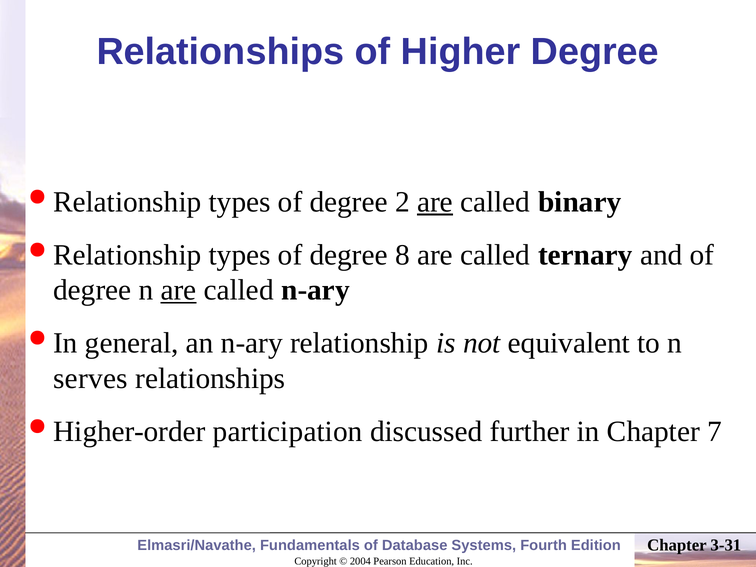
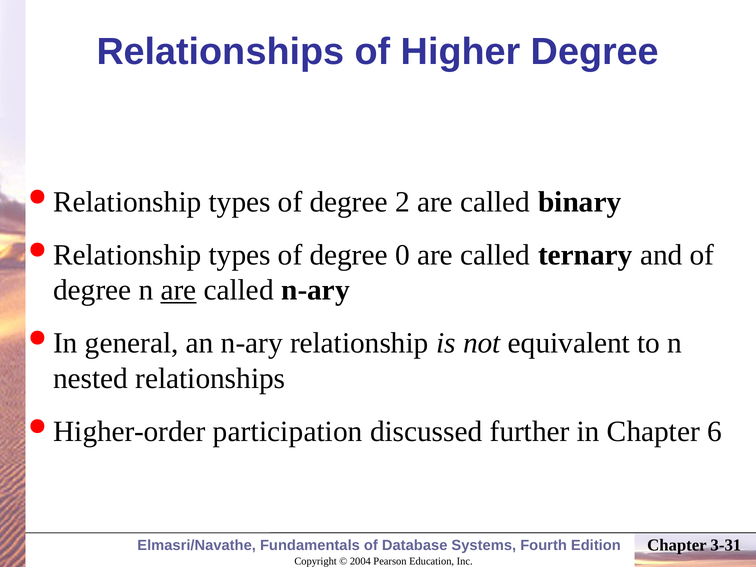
are underline: present -> none (435, 202)
8: 8 -> 0 (402, 255)
serves: serves -> nested (91, 378)
7: 7 -> 6 (715, 431)
